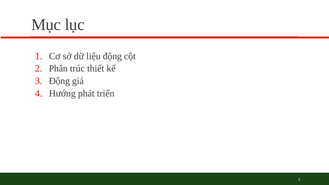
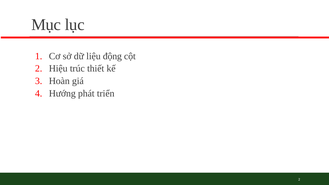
Phân: Phân -> Hiệu (58, 69)
Động: Động -> Hoàn (59, 81)
